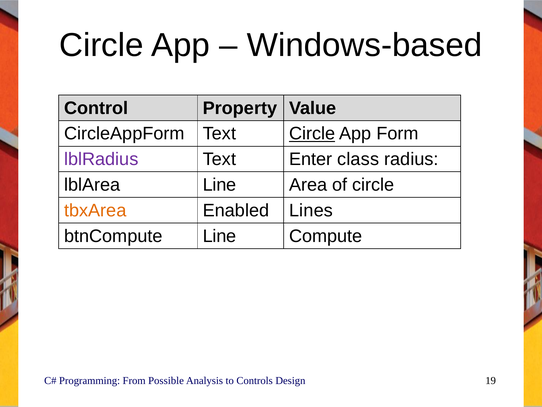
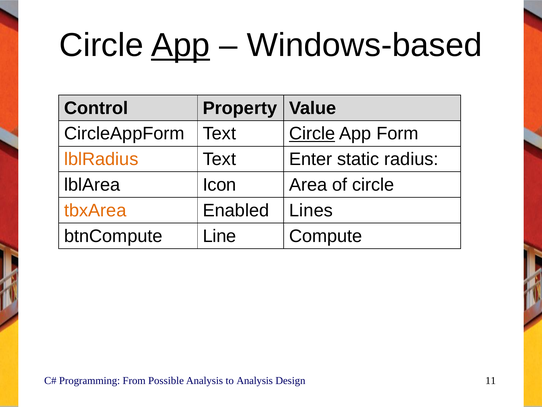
App underline: none -> present (181, 45)
lblRadius colour: purple -> orange (101, 159)
class: class -> static (358, 159)
lblArea Line: Line -> Icon (220, 185)
to Controls: Controls -> Analysis (255, 380)
19: 19 -> 11 (491, 380)
